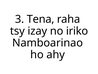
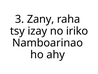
Tena: Tena -> Zany (41, 19)
